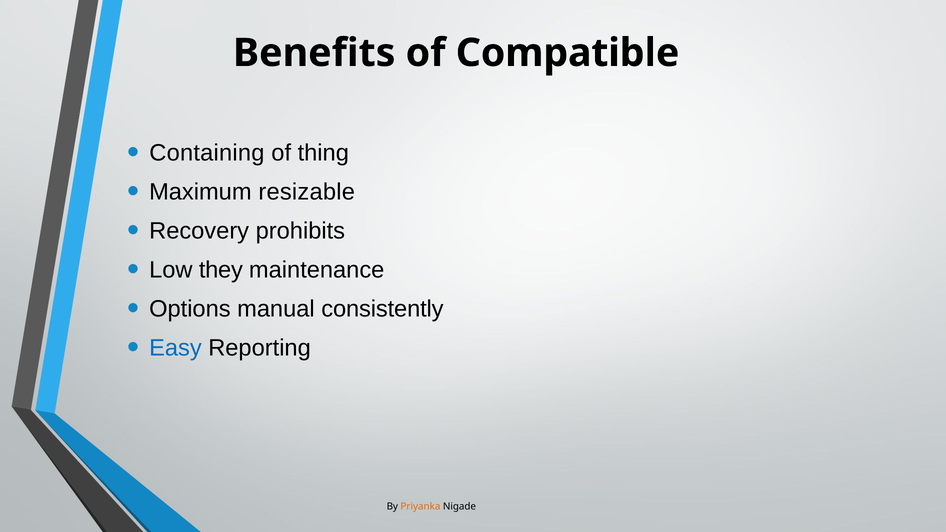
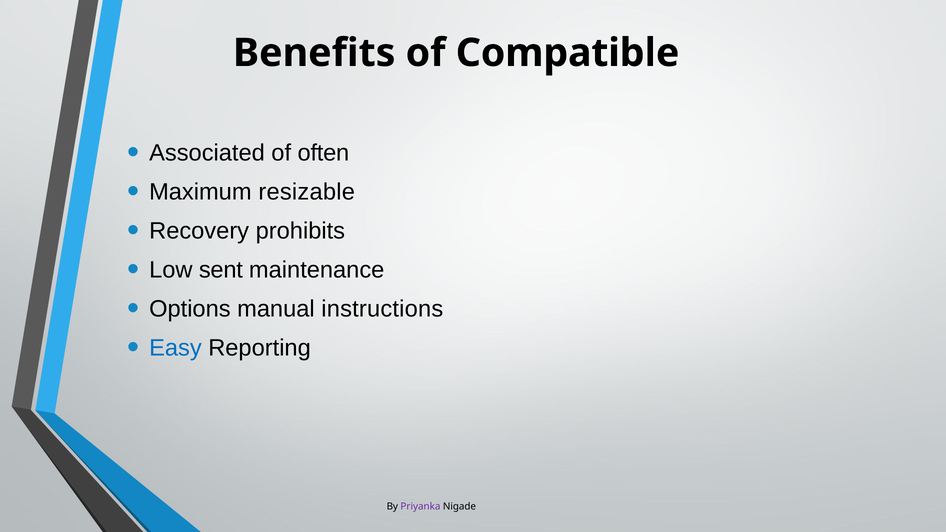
Containing: Containing -> Associated (207, 153)
thing: thing -> often (323, 153)
they: they -> sent (221, 270)
consistently: consistently -> instructions (382, 309)
Priyanka colour: orange -> purple (420, 506)
